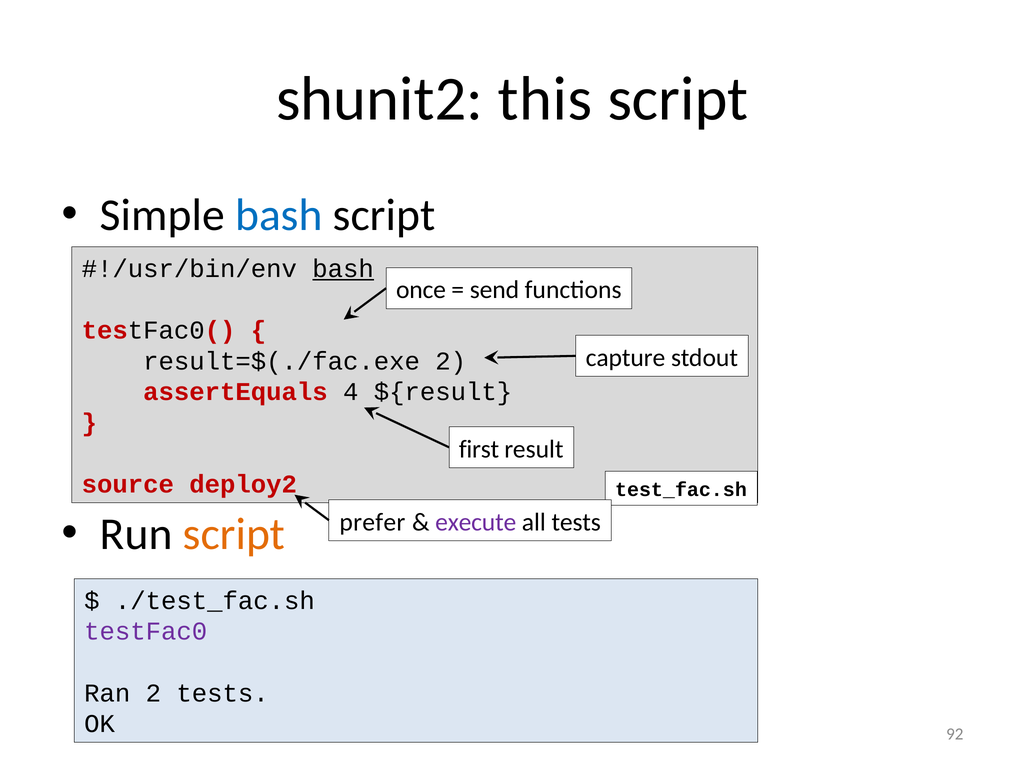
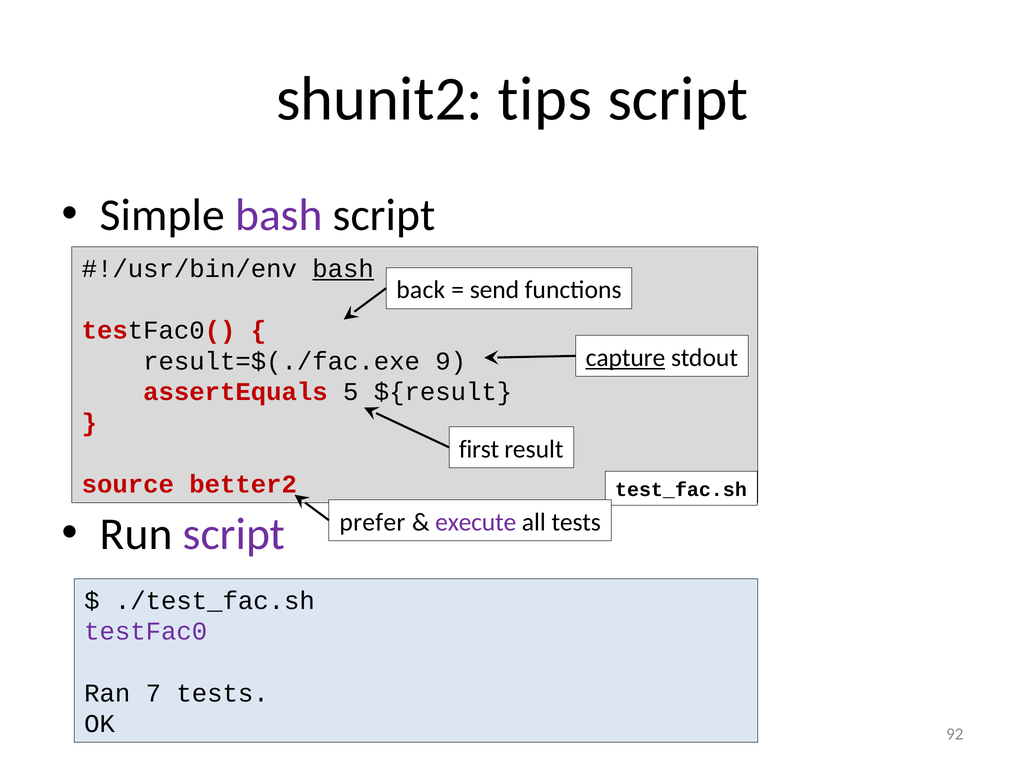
this: this -> tips (545, 99)
bash colour: blue -> purple (279, 215)
once: once -> back (421, 290)
capture underline: none -> present (625, 358)
result=$(./fac.exe 2: 2 -> 9 (451, 361)
4: 4 -> 5 (351, 392)
deploy2: deploy2 -> better2 (243, 484)
script colour: orange -> purple (234, 534)
Ran 2: 2 -> 7 (153, 693)
